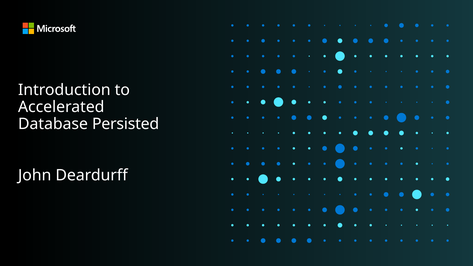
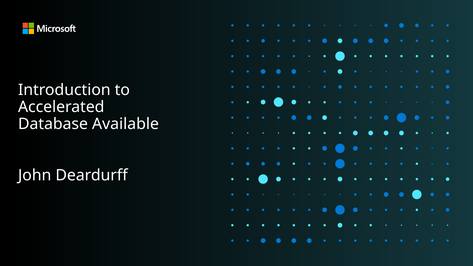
Persisted: Persisted -> Available (125, 124)
